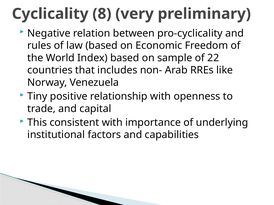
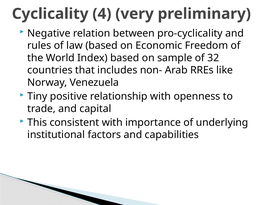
8: 8 -> 4 (102, 14)
22: 22 -> 32 (213, 58)
